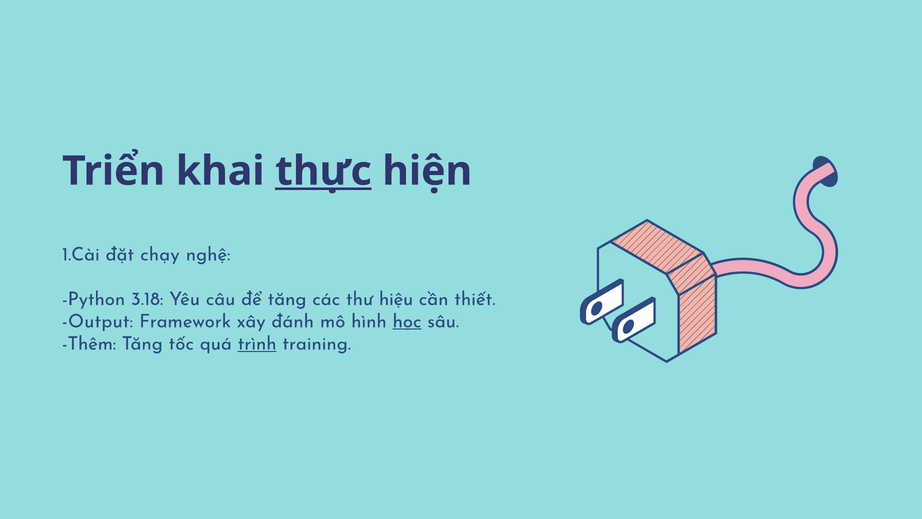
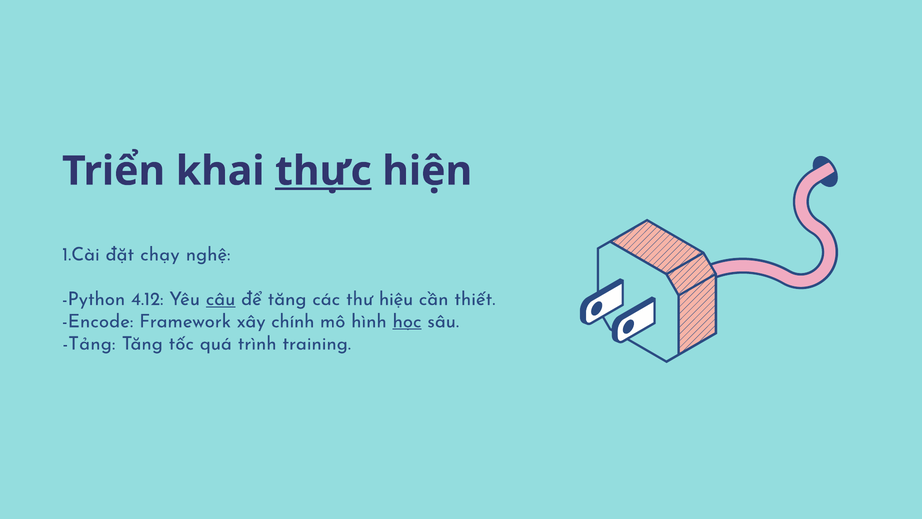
3.18: 3.18 -> 4.12 (147, 299)
câu underline: none -> present (221, 299)
Output: Output -> Encode (98, 321)
đánh: đánh -> chính (293, 321)
Thêm: Thêm -> Tảng (89, 343)
trình underline: present -> none (257, 343)
